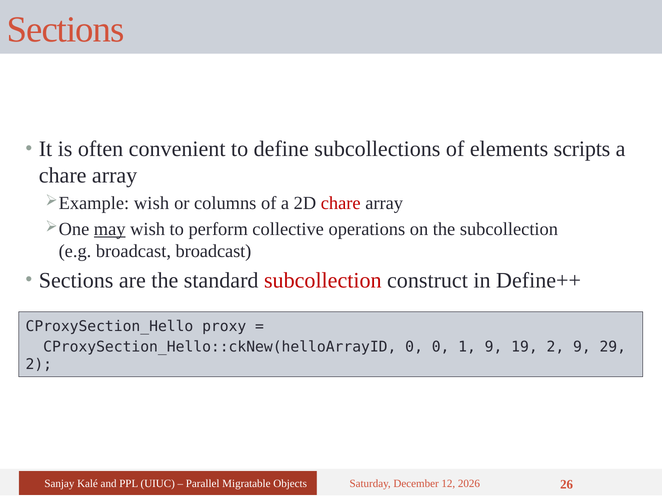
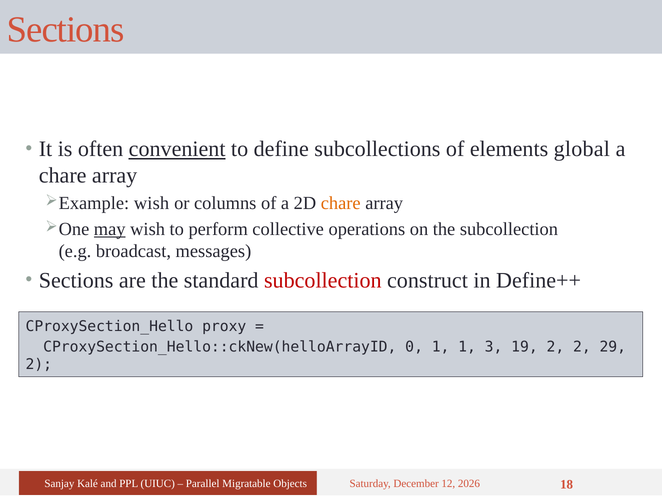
convenient underline: none -> present (177, 149)
scripts: scripts -> global (582, 149)
chare colour: red -> orange (341, 203)
broadcast broadcast: broadcast -> messages (213, 251)
0 0: 0 -> 1 (441, 347)
1 9: 9 -> 3 (494, 347)
2 9: 9 -> 2 (582, 347)
26: 26 -> 18 (567, 484)
